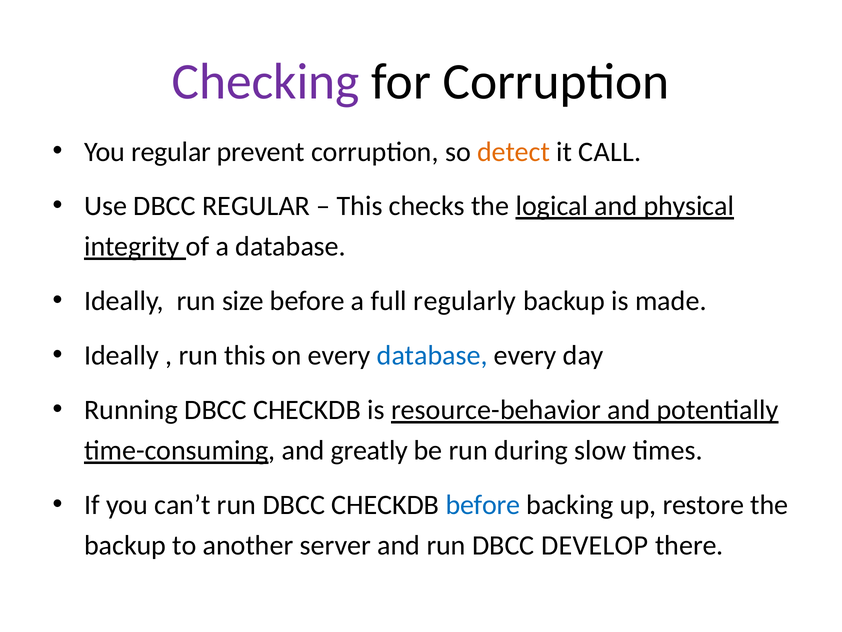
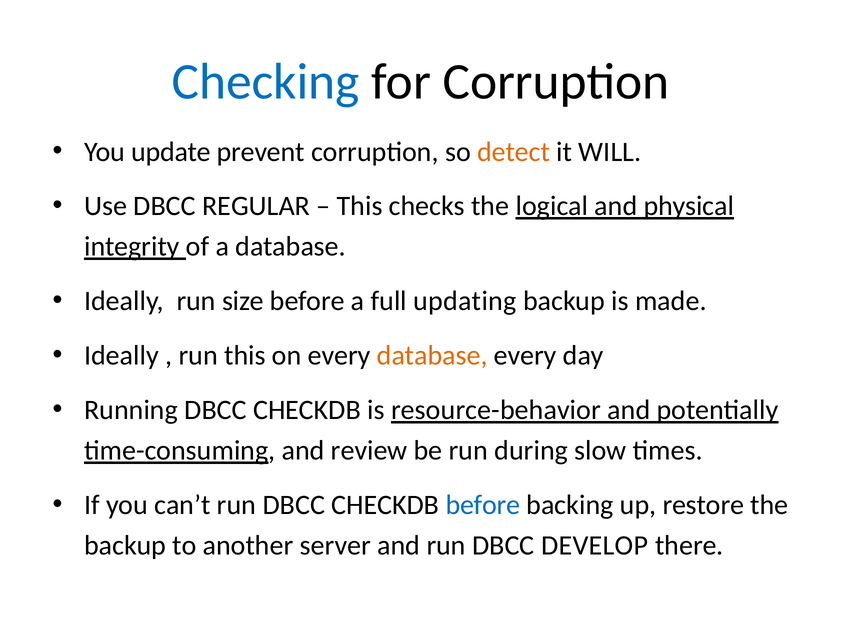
Checking colour: purple -> blue (266, 82)
You regular: regular -> update (171, 152)
CALL: CALL -> WILL (610, 152)
regularly: regularly -> updating (465, 301)
database colour: blue -> orange (432, 355)
greatly: greatly -> review (369, 450)
